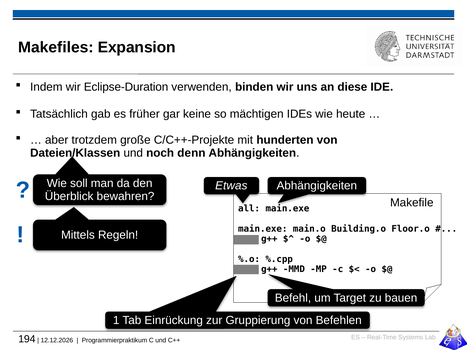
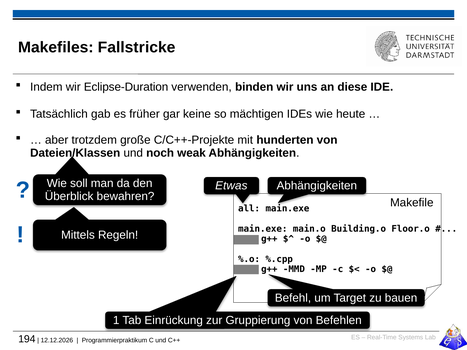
Expansion: Expansion -> Fallstricke (137, 47)
denn: denn -> weak (191, 153)
